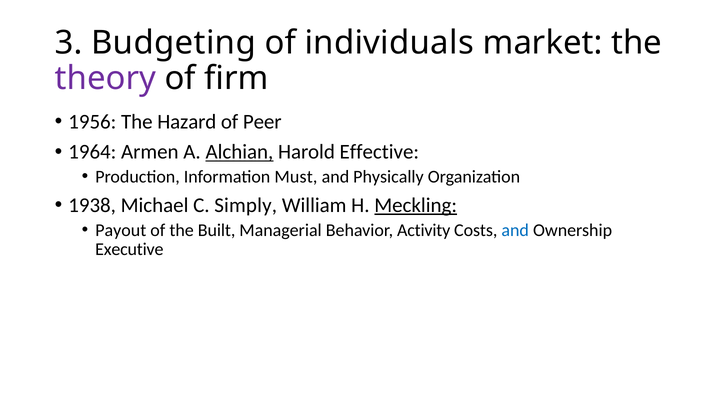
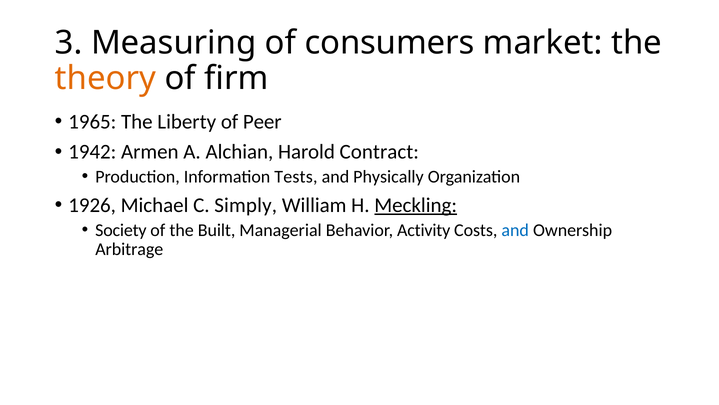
Budgeting: Budgeting -> Measuring (174, 43)
individuals: individuals -> consumers (389, 43)
theory colour: purple -> orange (105, 78)
1956: 1956 -> 1965 (92, 122)
Hazard: Hazard -> Liberty (187, 122)
1964: 1964 -> 1942 (92, 152)
Alchian underline: present -> none (239, 152)
Effective: Effective -> Contract (379, 152)
Must: Must -> Tests (296, 176)
1938: 1938 -> 1926 (92, 205)
Payout: Payout -> Society (121, 230)
Executive: Executive -> Arbitrage (129, 249)
